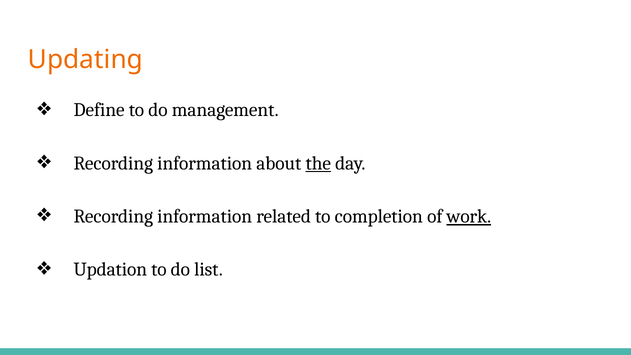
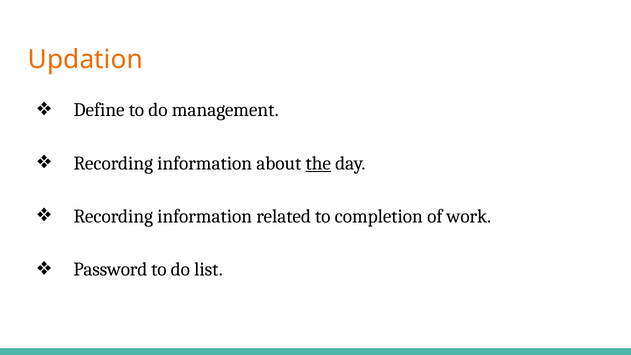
Updating: Updating -> Updation (85, 59)
work underline: present -> none (469, 216)
Updation: Updation -> Password (110, 270)
